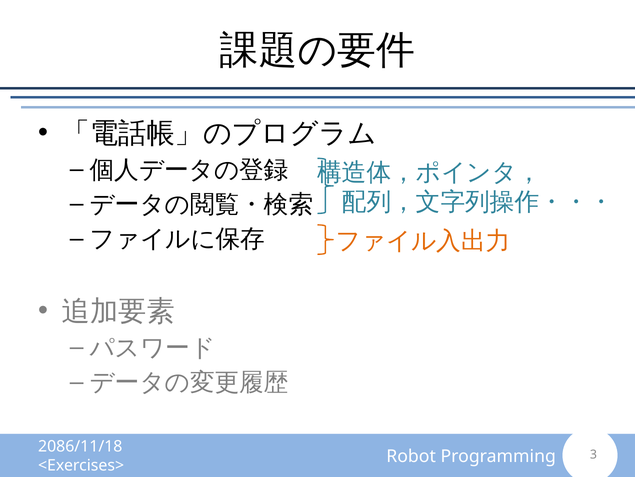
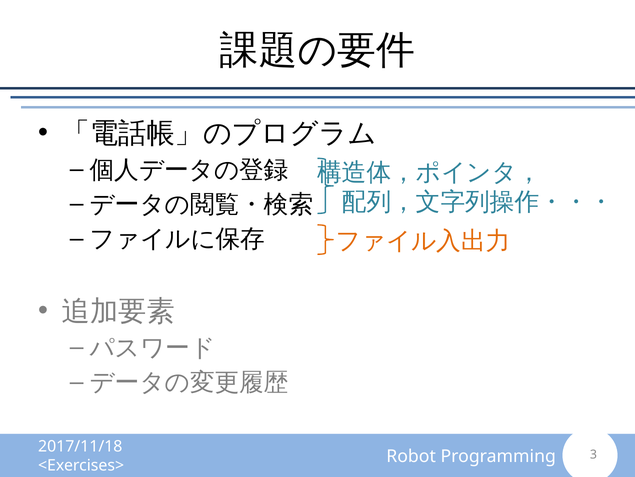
2086/11/18: 2086/11/18 -> 2017/11/18 (80, 446)
